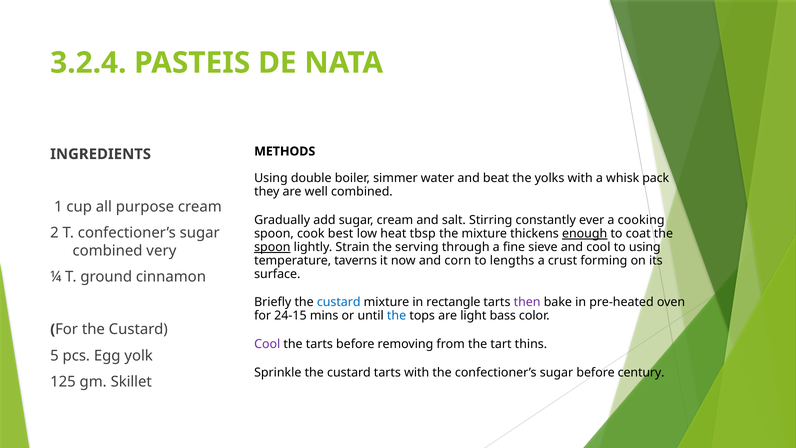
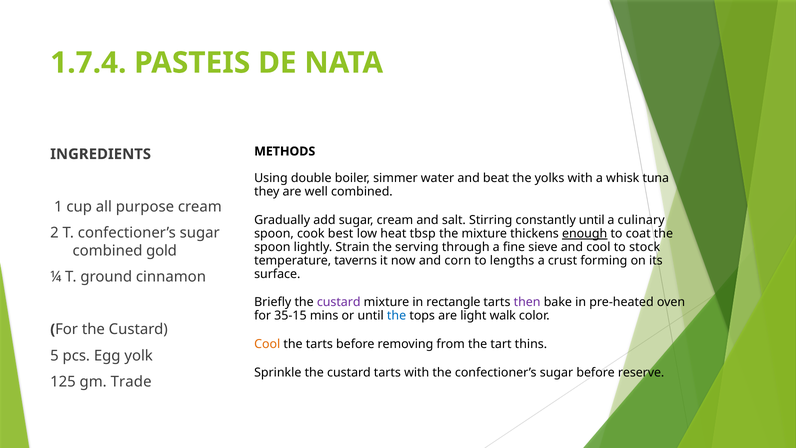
3.2.4: 3.2.4 -> 1.7.4 (88, 63)
pack: pack -> tuna (656, 178)
constantly ever: ever -> until (592, 220)
cooking: cooking -> culinary (641, 220)
spoon underline: present -> none (272, 247)
to using: using -> stock (645, 247)
very: very -> gold (162, 251)
custard colour: blue -> purple (339, 302)
24-15: 24-15 -> 35-15 (290, 316)
bass: bass -> walk (503, 316)
Cool colour: purple -> orange (267, 344)
century: century -> reserve (641, 372)
Skillet: Skillet -> Trade (131, 382)
